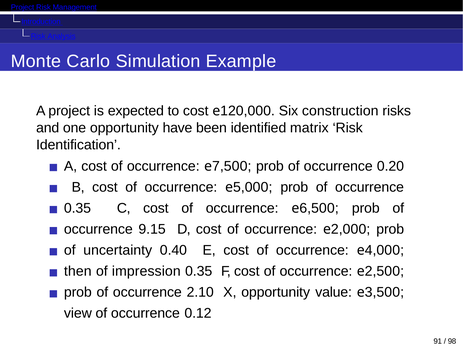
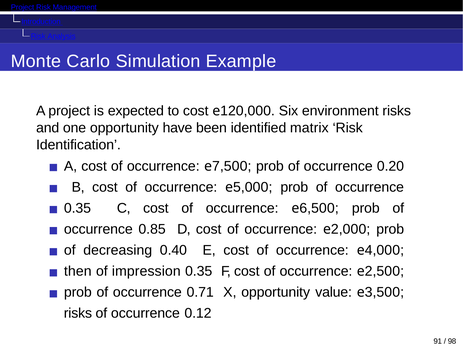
construction: construction -> environment (340, 111)
9.15: 9.15 -> 0.85 (152, 229)
uncertainty: uncertainty -> decreasing (118, 250)
2.10: 2.10 -> 0.71 (200, 293)
view: view -> risks (78, 314)
